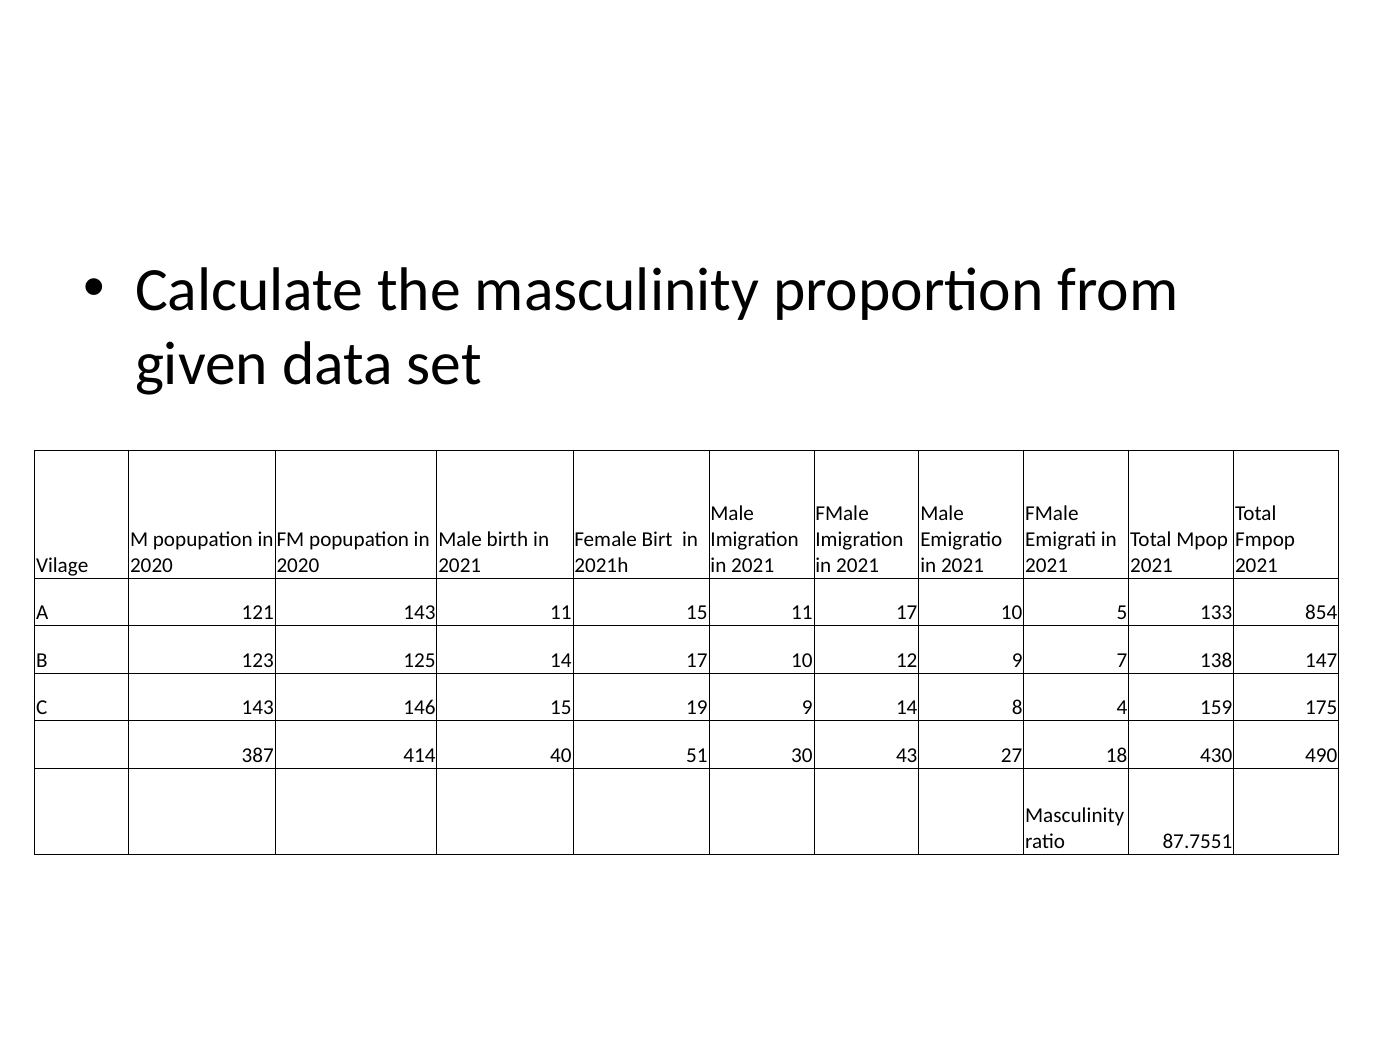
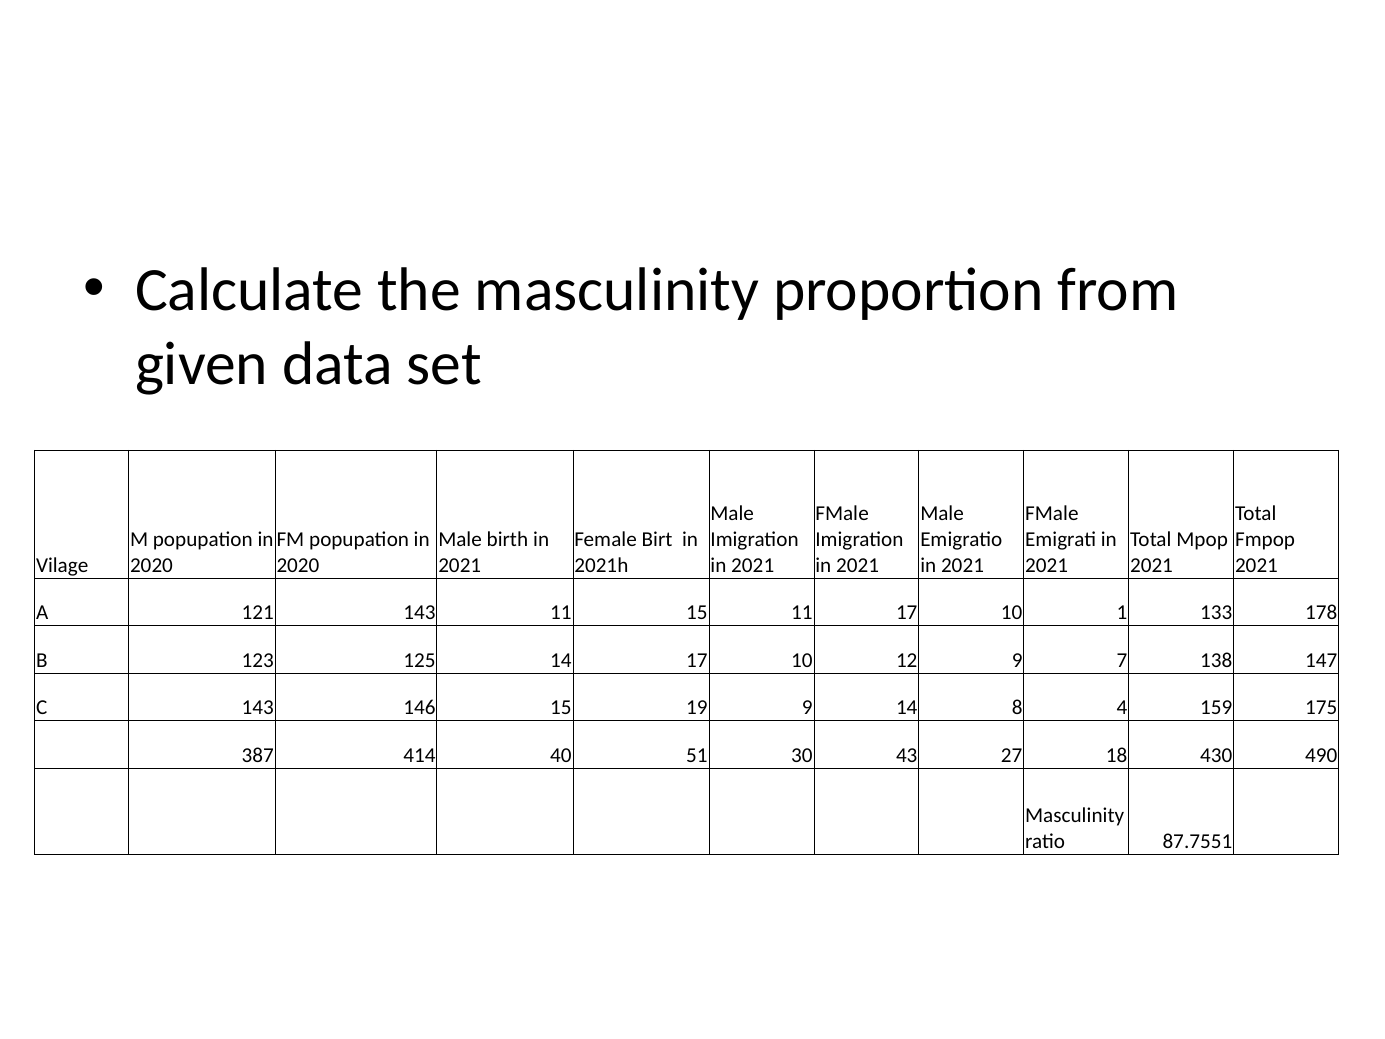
5: 5 -> 1 (1122, 613)
854: 854 -> 178 (1321, 613)
